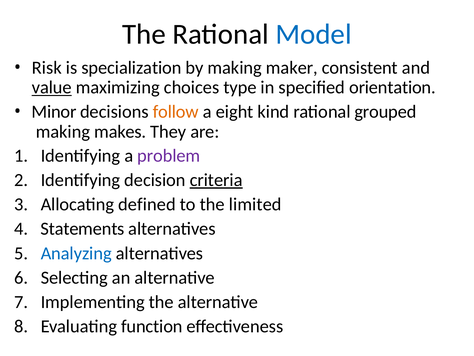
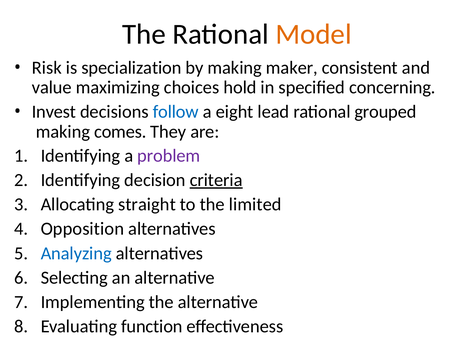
Model colour: blue -> orange (314, 34)
value underline: present -> none (52, 87)
type: type -> hold (240, 87)
orientation: orientation -> concerning (392, 87)
Minor: Minor -> Invest (54, 112)
follow colour: orange -> blue (176, 112)
kind: kind -> lead (273, 112)
makes: makes -> comes (120, 132)
defined: defined -> straight (147, 204)
Statements: Statements -> Opposition (82, 229)
